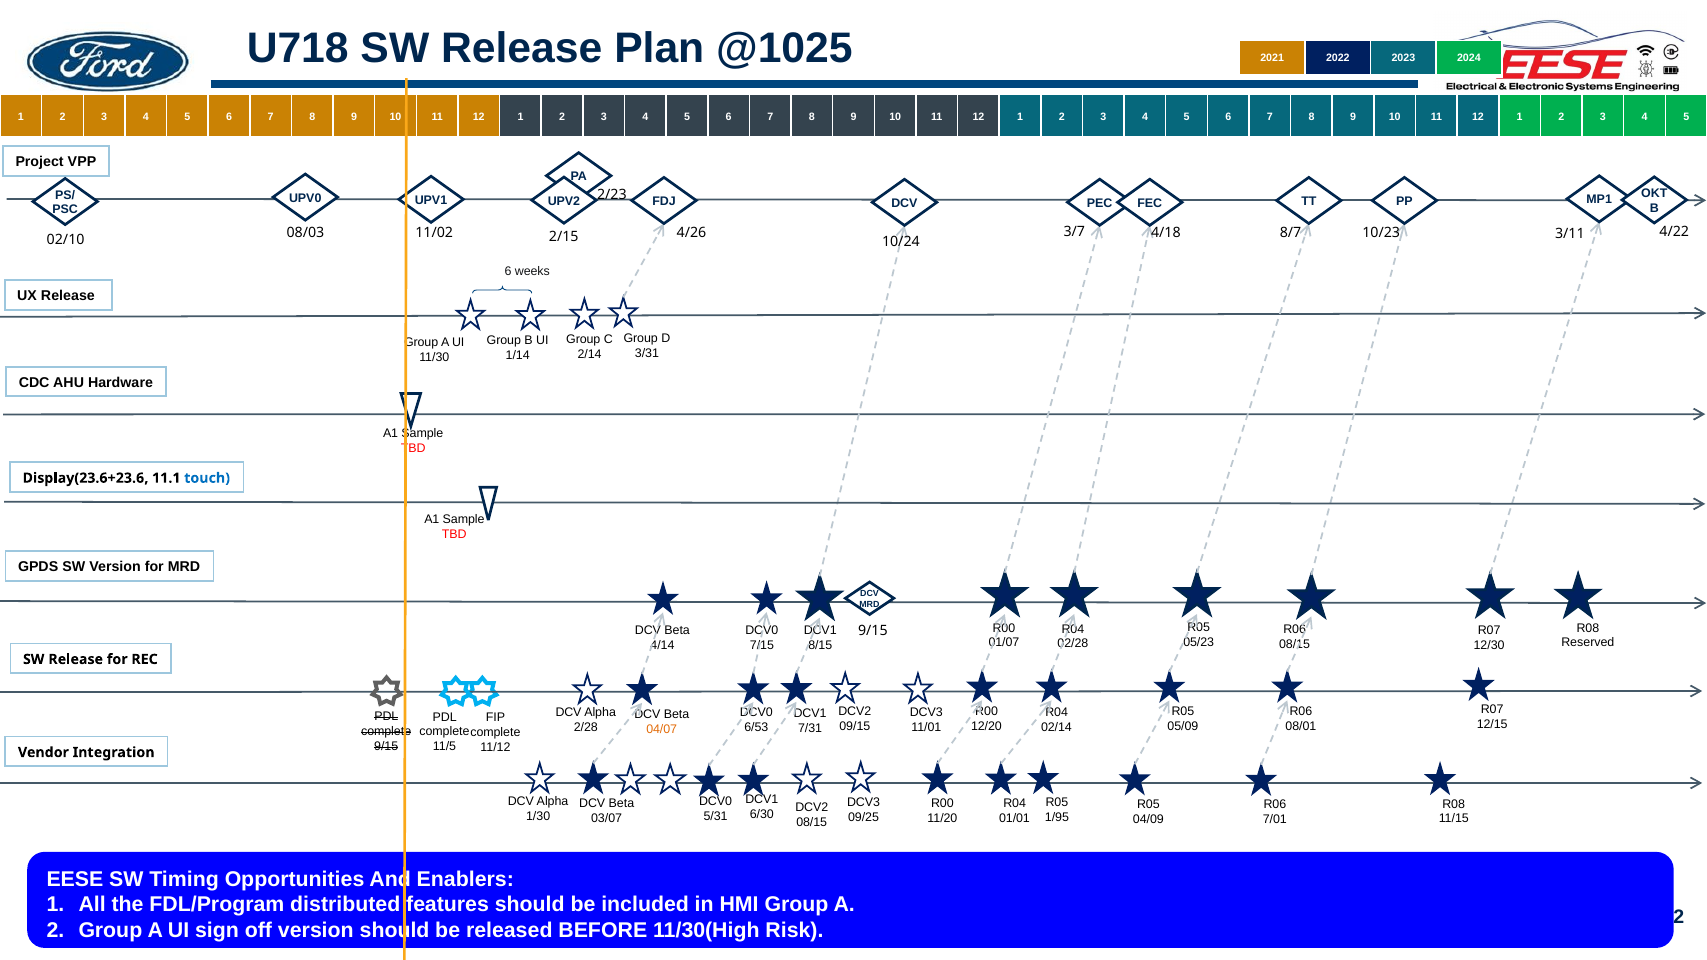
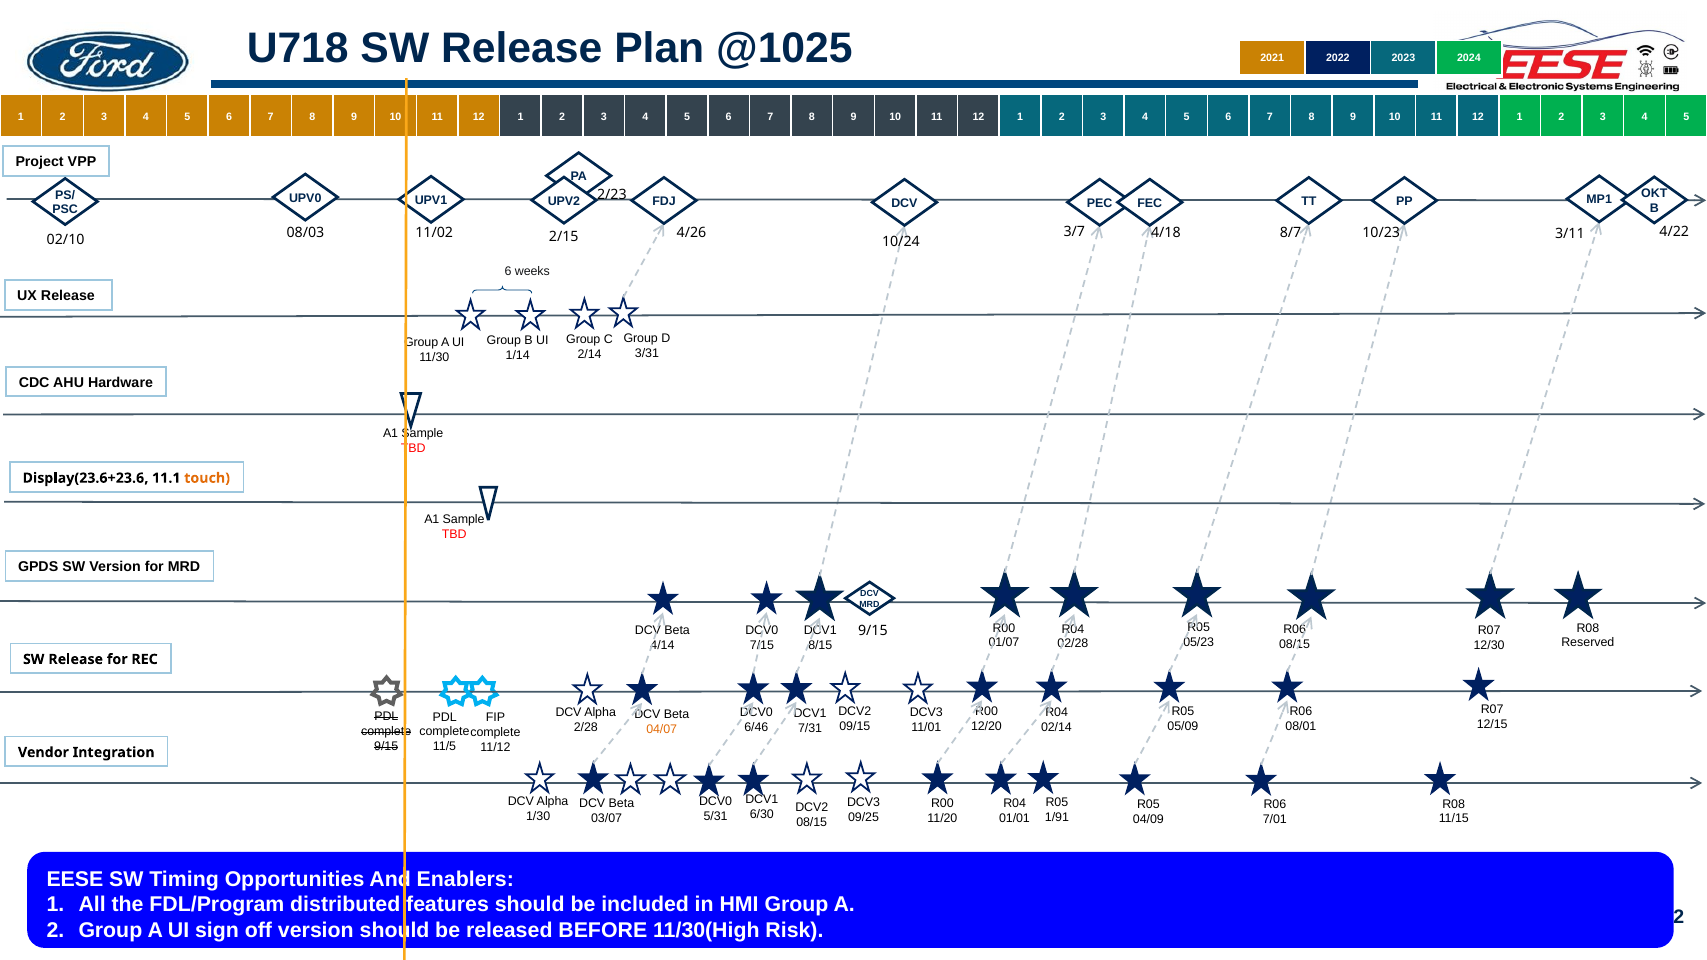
touch colour: blue -> orange (207, 478)
6/53: 6/53 -> 6/46 (756, 728)
1/95: 1/95 -> 1/91 (1057, 818)
